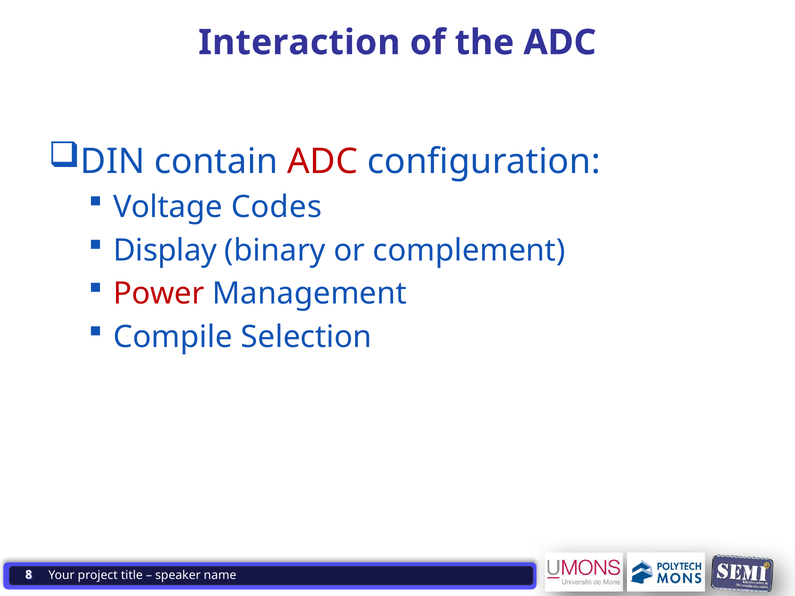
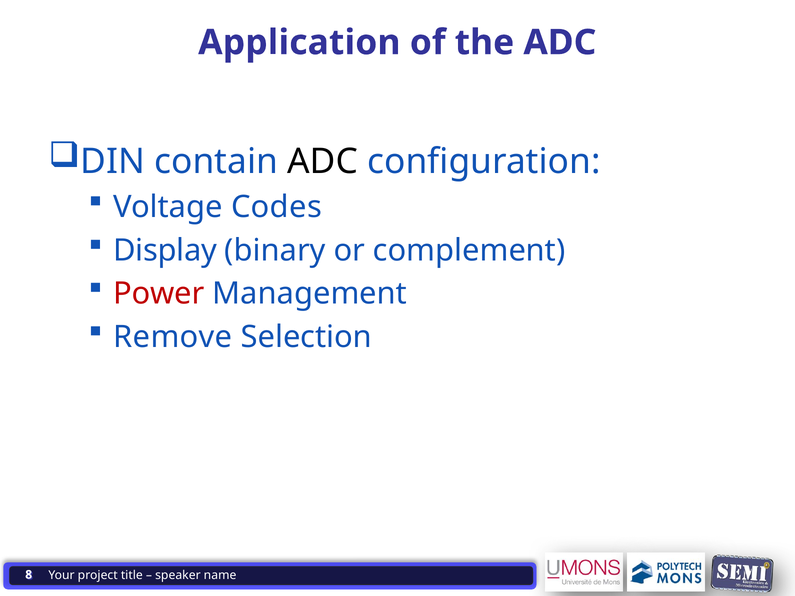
Interaction: Interaction -> Application (299, 43)
ADC colour: red -> black (323, 162)
Compile: Compile -> Remove (173, 337)
